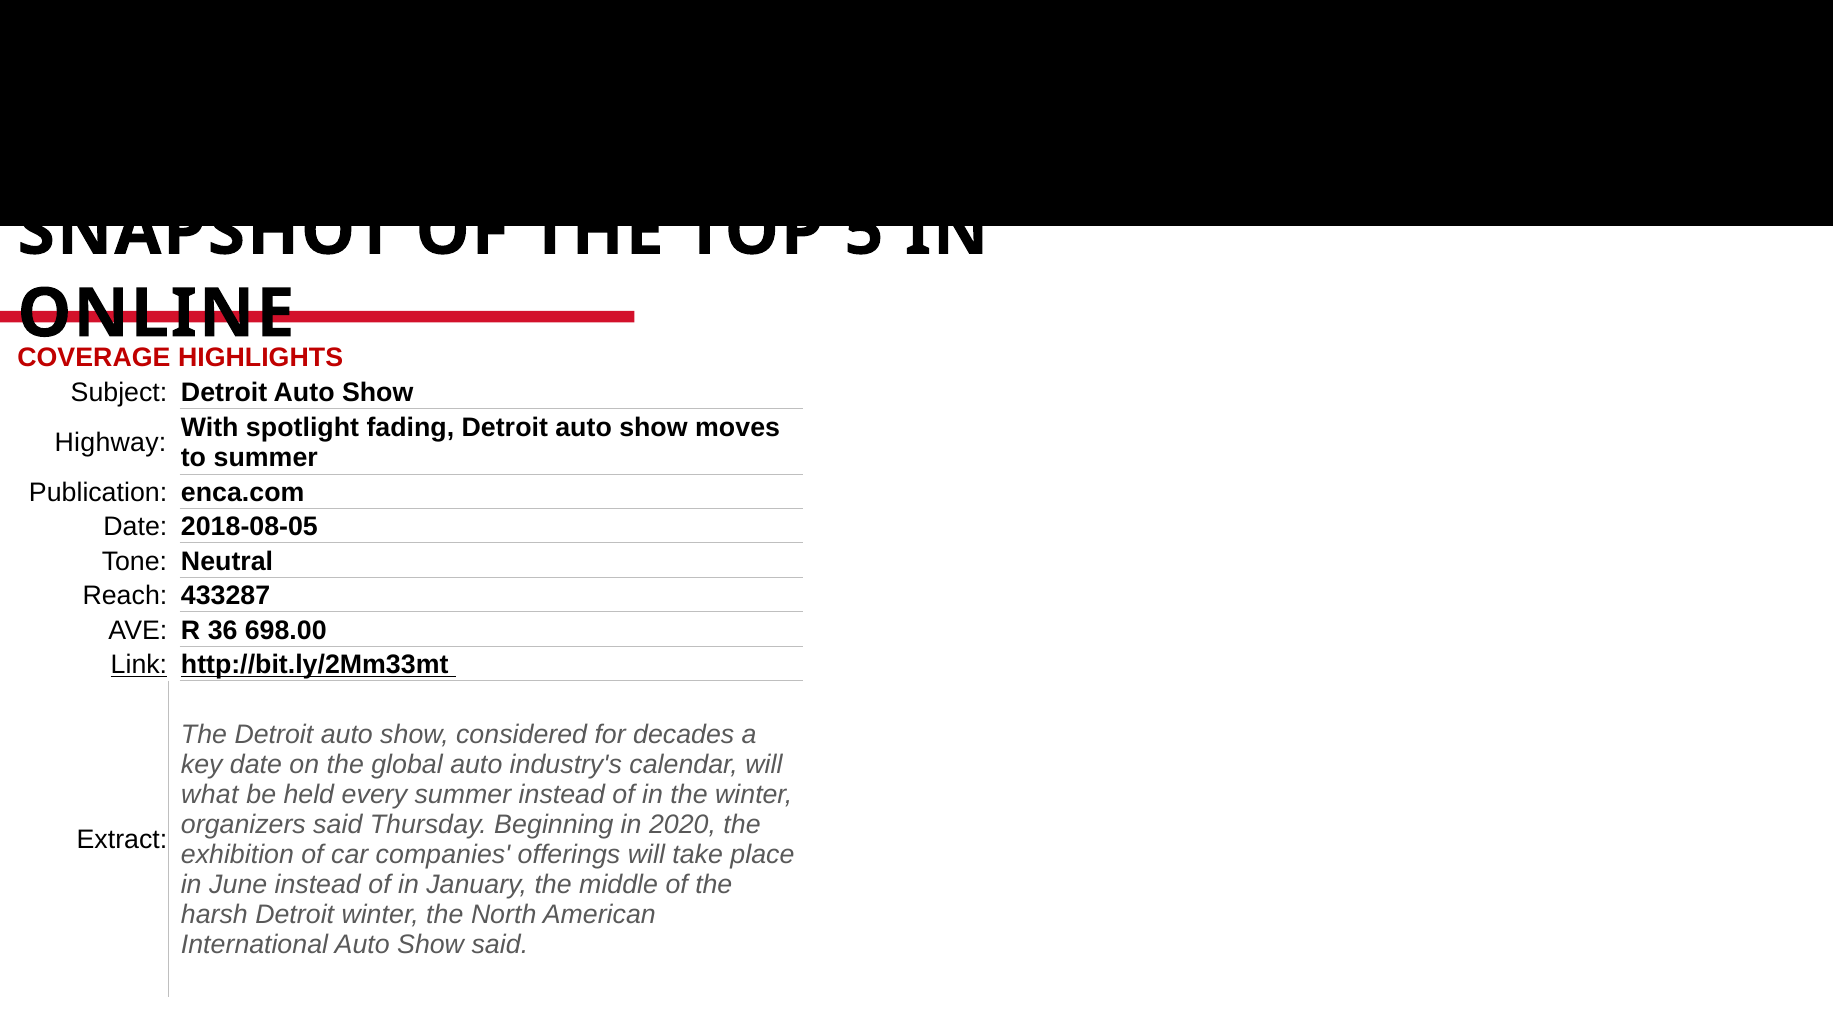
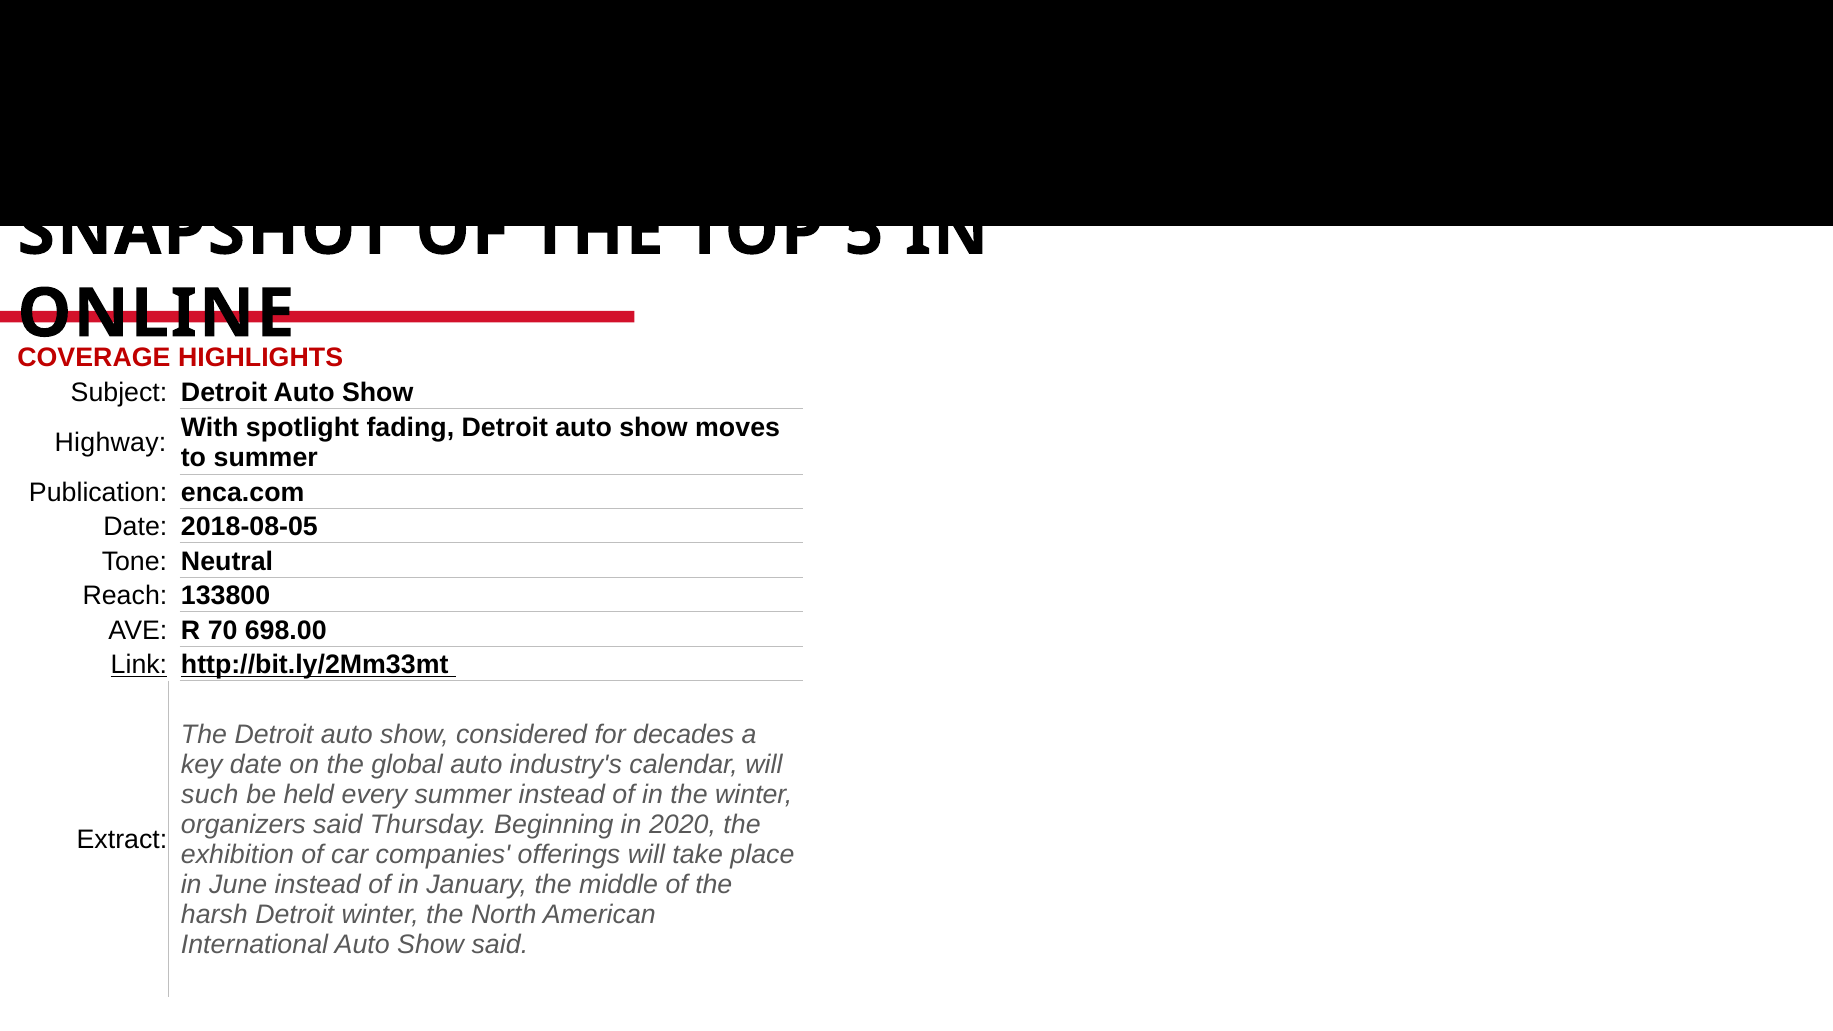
433287: 433287 -> 133800 (226, 596)
36: 36 -> 70 (223, 630)
what: what -> such (210, 795)
